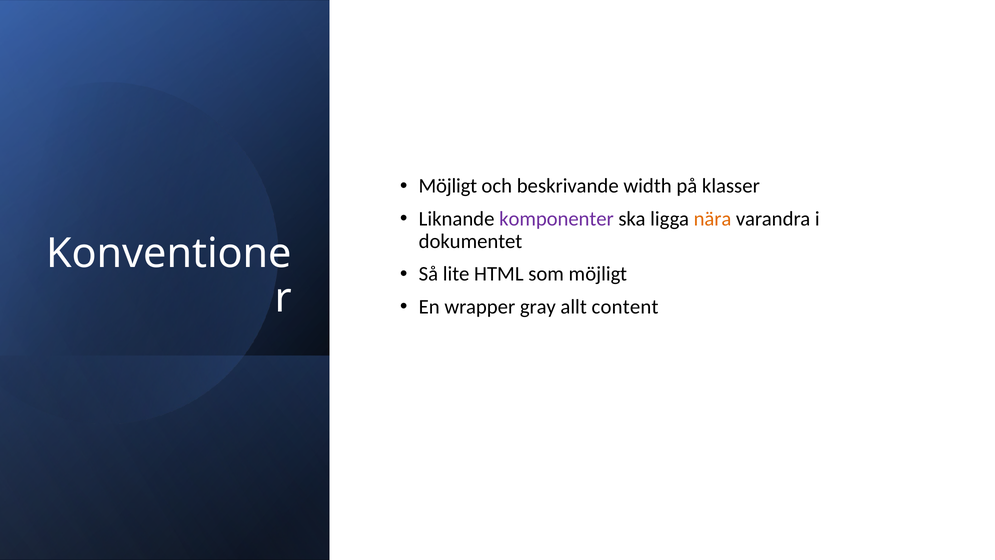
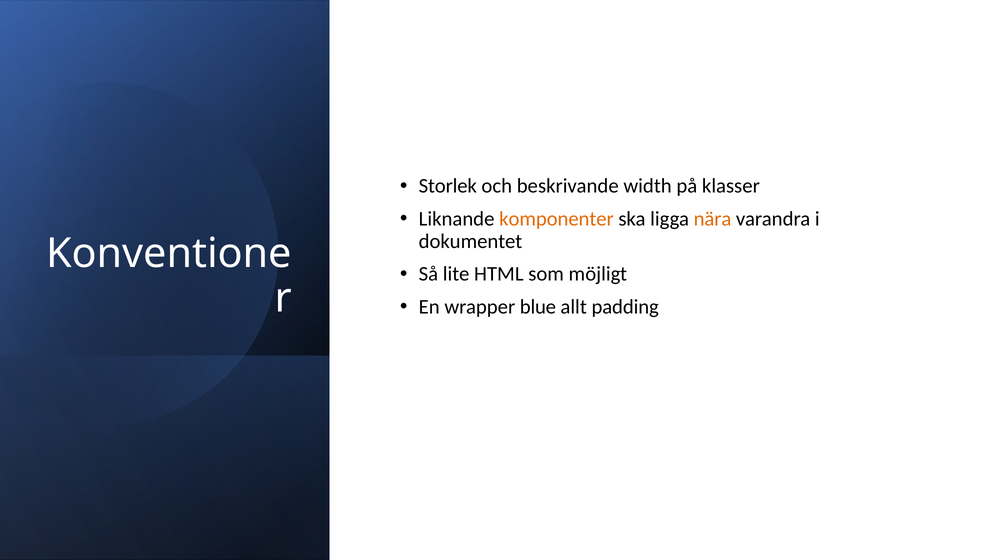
Möjligt: Möjligt -> Storlek (448, 186)
komponenter colour: purple -> orange (556, 219)
gray: gray -> blue (538, 307)
content: content -> padding (625, 307)
